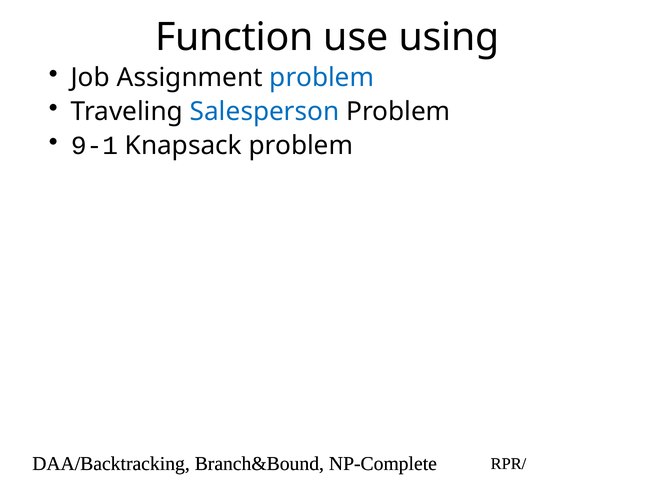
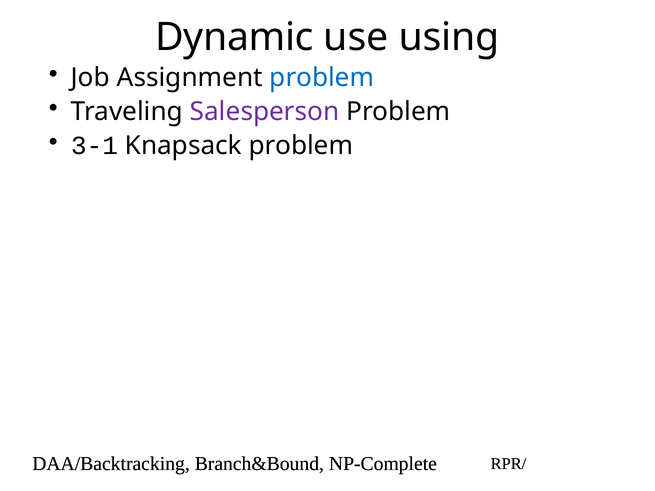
Function: Function -> Dynamic (234, 37)
Salesperson colour: blue -> purple (265, 112)
9-1: 9-1 -> 3-1 (94, 146)
